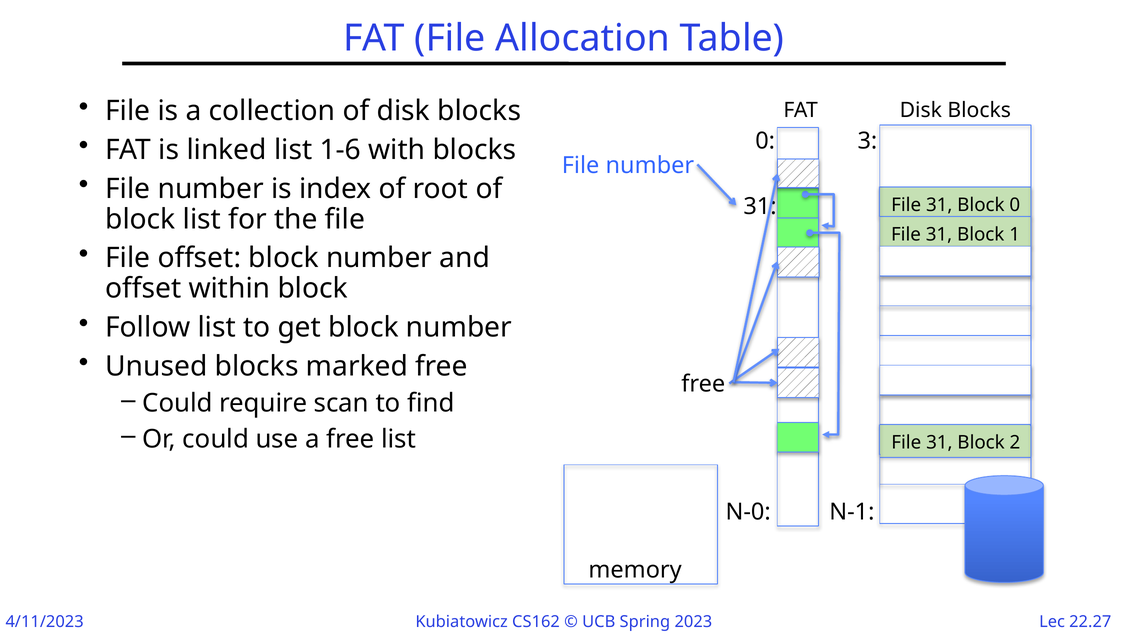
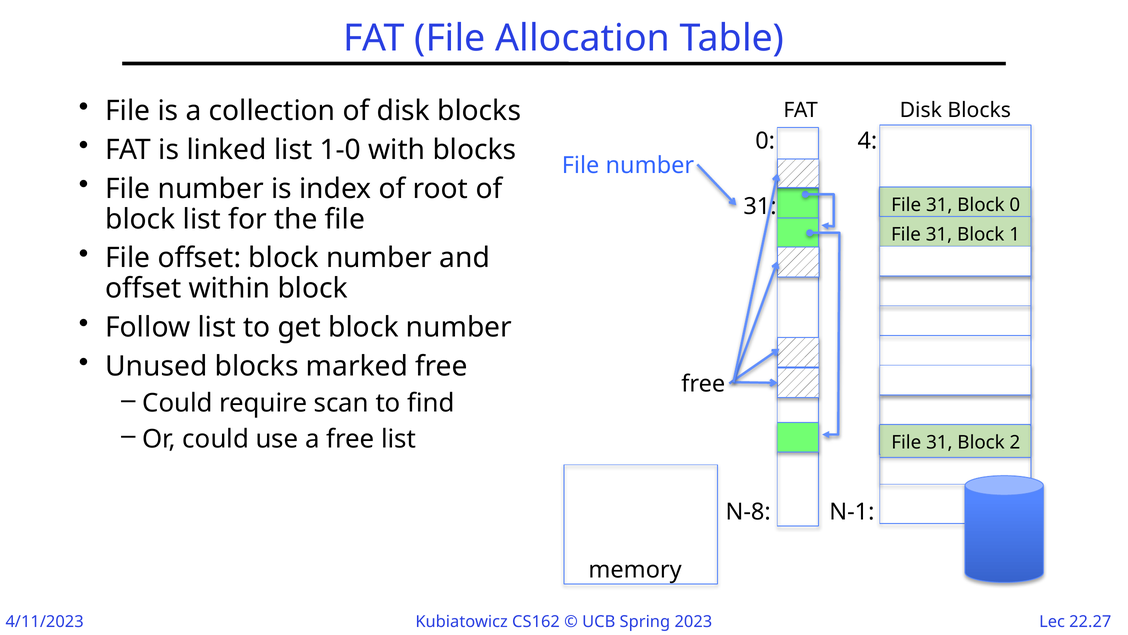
3: 3 -> 4 (867, 141)
1-6: 1-6 -> 1-0 (340, 150)
N-0: N-0 -> N-8 (748, 511)
